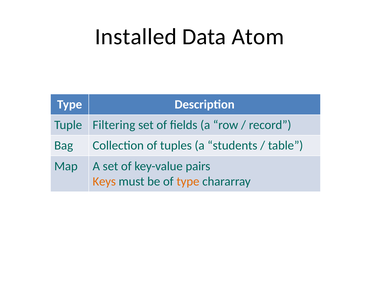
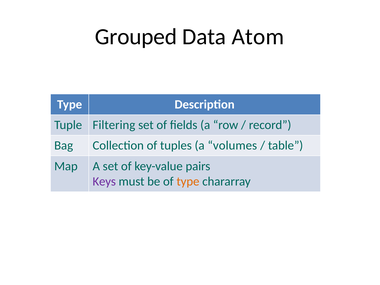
Installed: Installed -> Grouped (136, 37)
students: students -> volumes (232, 146)
Keys colour: orange -> purple (104, 182)
